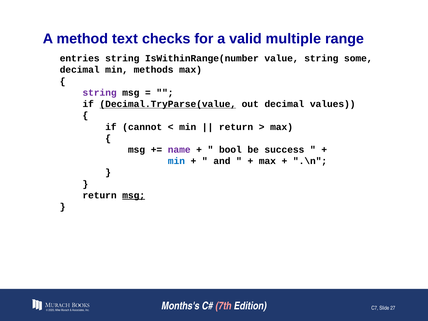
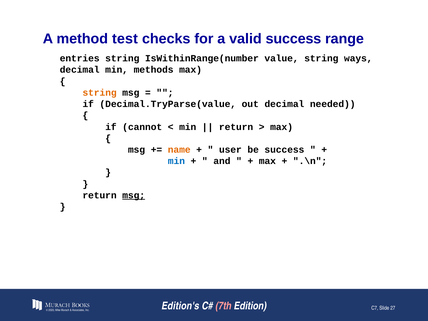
text: text -> test (125, 39)
valid multiple: multiple -> success (293, 39)
some: some -> ways (358, 58)
string colour: purple -> orange (100, 93)
Decimal.TryParse(value underline: present -> none (168, 104)
values: values -> needed (333, 104)
name colour: purple -> orange (179, 150)
bool: bool -> user (230, 150)
Months's: Months's -> Edition's (180, 306)
